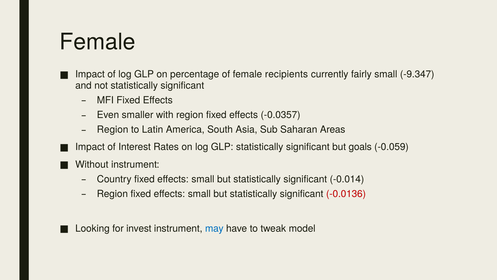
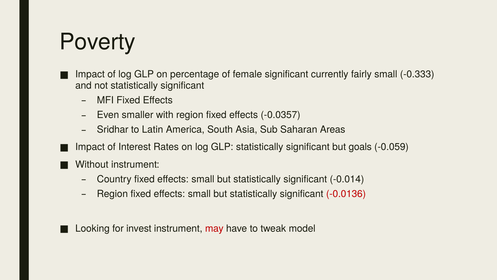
Female: Female -> Poverty (98, 42)
female recipients: recipients -> significant (287, 74)
-9.347: -9.347 -> -0.333 (417, 74)
Region: Region -> Sridhar (113, 130)
may colour: blue -> red (214, 228)
